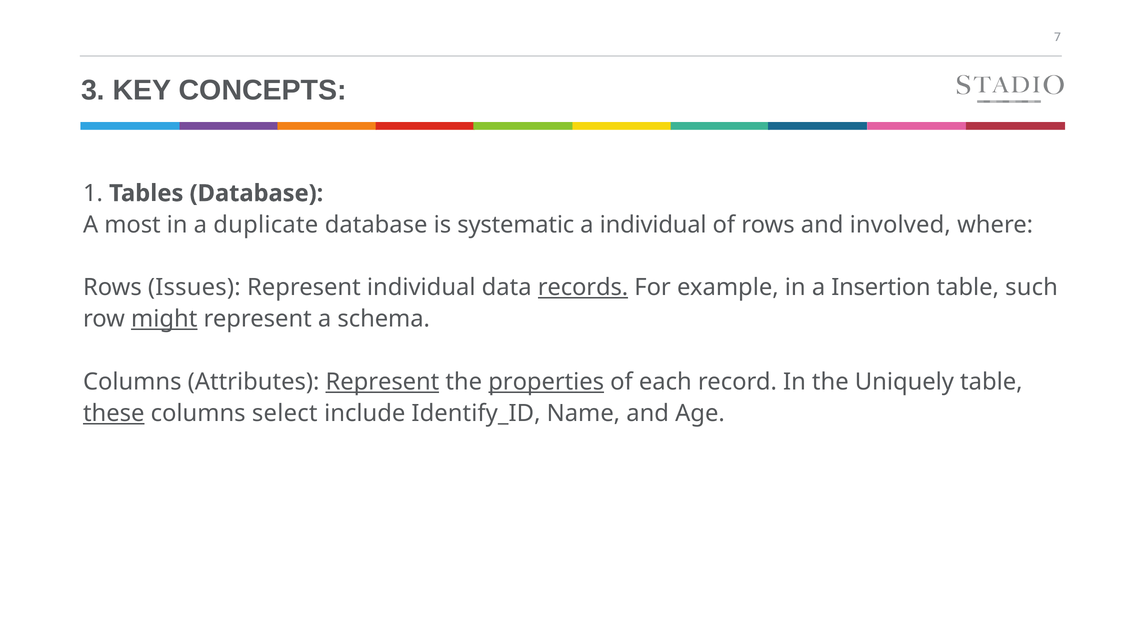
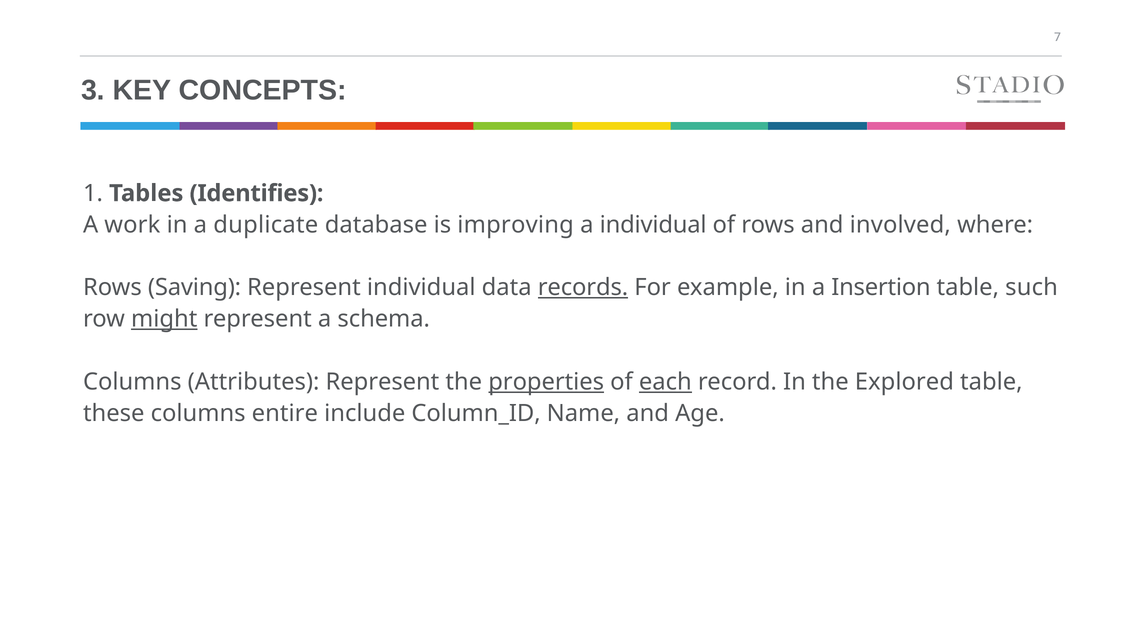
Tables Database: Database -> Identifies (257, 193)
most: most -> work (132, 225)
systematic: systematic -> improving (516, 225)
Issues: Issues -> Saving (195, 288)
Represent underline: present -> none (382, 382)
each underline: none -> present (665, 382)
Uniquely: Uniquely -> Explored (904, 382)
these underline: present -> none (114, 413)
select: select -> entire (285, 413)
Identify_ID: Identify_ID -> Column_ID (476, 413)
